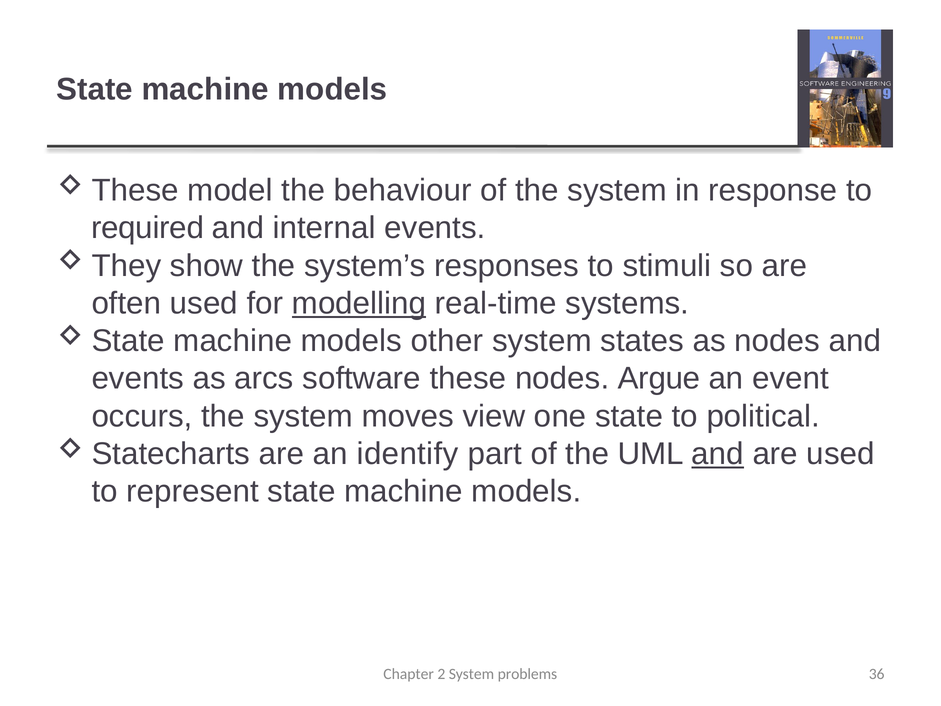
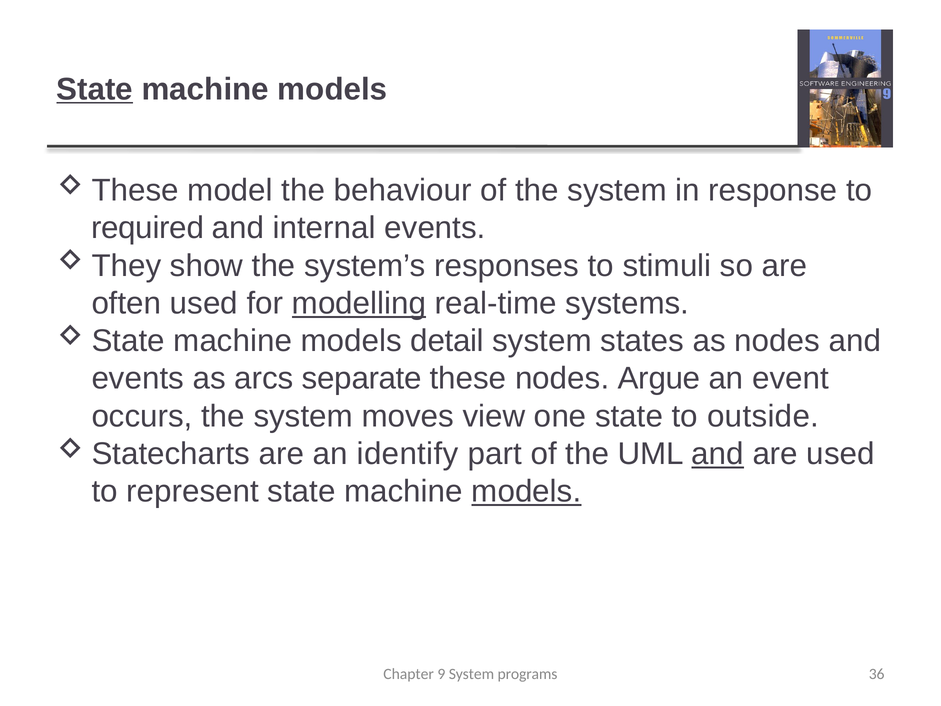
State underline: none -> present (95, 89)
other: other -> detail (447, 341)
software: software -> separate (362, 378)
political: political -> outside (763, 416)
models underline: none -> present (526, 491)
2: 2 -> 9 (441, 674)
problems: problems -> programs (527, 674)
